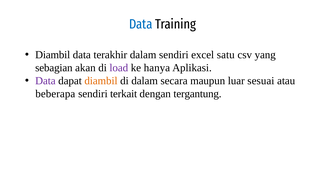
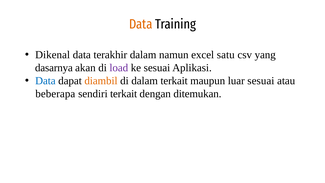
Data colour: blue -> orange (141, 24)
Diambil: Diambil -> Dikenal (53, 55)
dalam sendiri: sendiri -> namun (174, 55)
sebagian: sebagian -> dasarnya (54, 68)
ke hanya: hanya -> sesuai (157, 68)
Data colour: purple -> blue (45, 81)
dalam secara: secara -> terkait (174, 81)
tergantung: tergantung -> ditemukan (197, 94)
